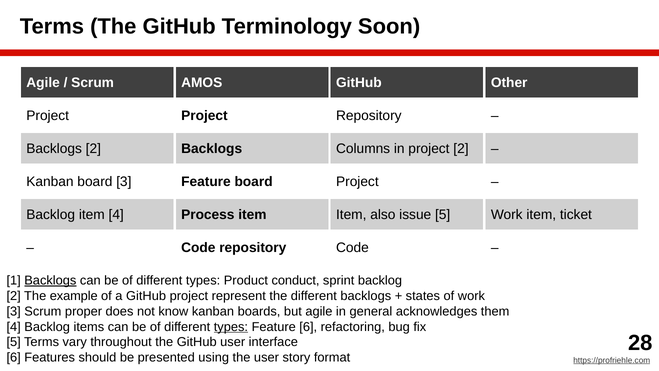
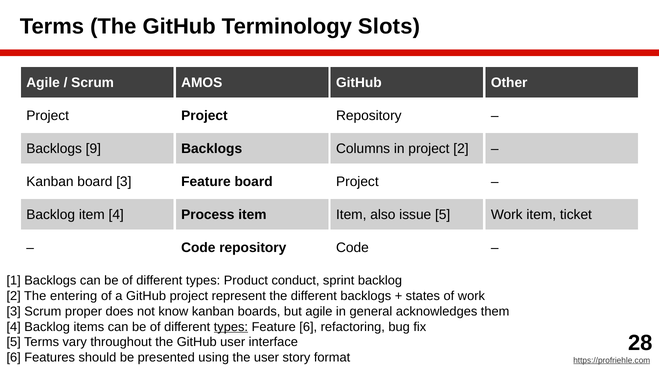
Soon: Soon -> Slots (389, 26)
Backlogs 2: 2 -> 9 (93, 149)
Backlogs underline: present -> none (50, 280)
example: example -> entering (74, 296)
